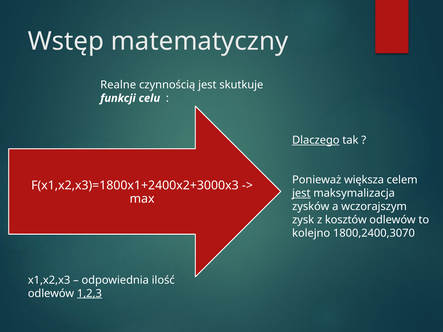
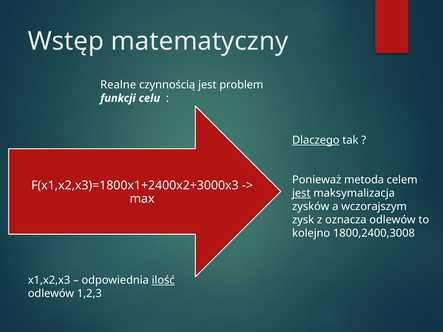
skutkuje: skutkuje -> problem (241, 85)
większa: większa -> metoda (364, 180)
kosztów: kosztów -> oznacza (346, 220)
1800,2400,3070: 1800,2400,3070 -> 1800,2400,3008 (374, 233)
ilość underline: none -> present (163, 280)
1,2,3 underline: present -> none (89, 294)
